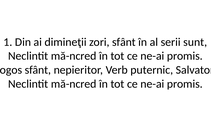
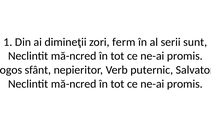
zori sfânt: sfânt -> ferm (124, 42)
